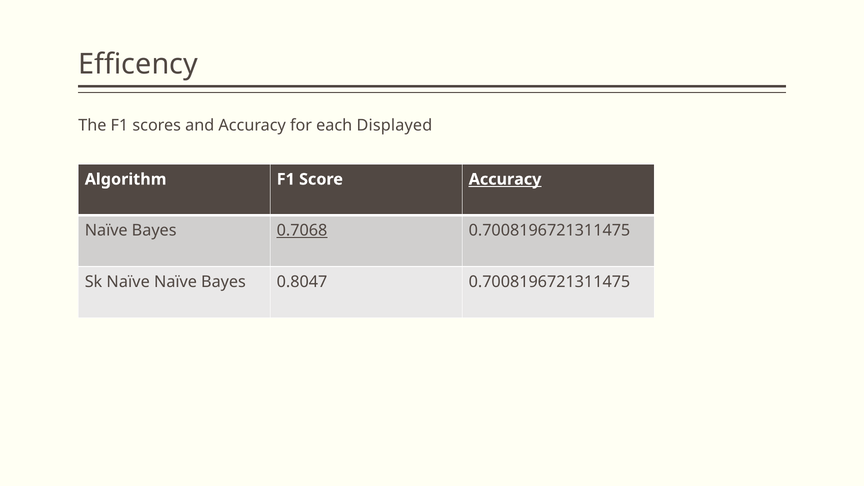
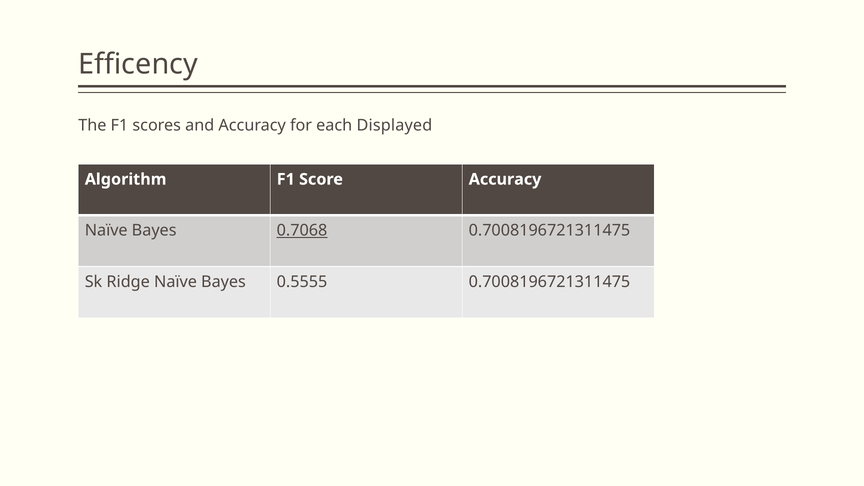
Accuracy underline: present -> none (505, 179)
Sk Naïve: Naïve -> Ridge (128, 282)
0.8047: 0.8047 -> 0.5555 (302, 282)
